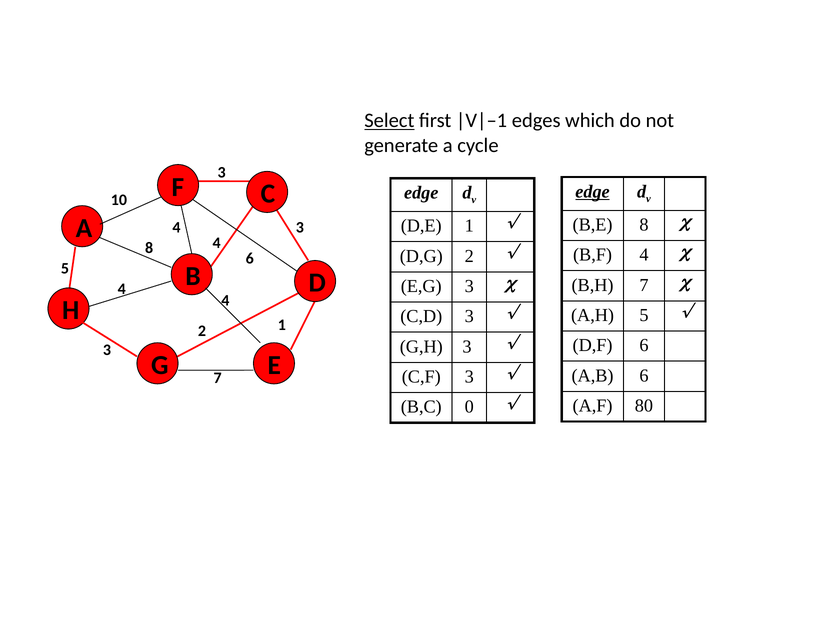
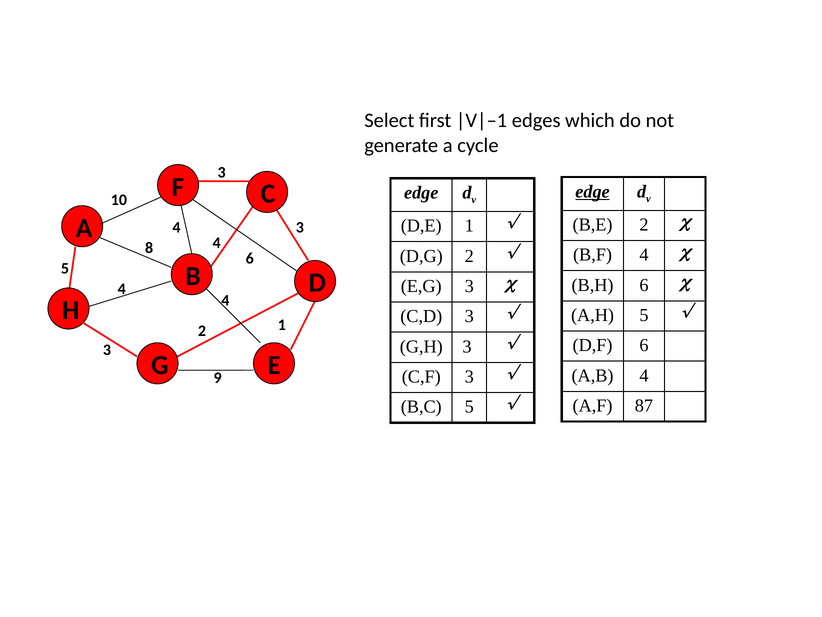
Select underline: present -> none (389, 121)
B,E 8: 8 -> 2 (644, 225)
B,H 7: 7 -> 6 (644, 285)
G 7: 7 -> 9 (218, 378)
A,B 6: 6 -> 4 (644, 375)
80: 80 -> 87 (644, 405)
B,C 0: 0 -> 5 (469, 407)
